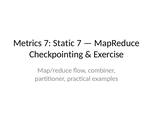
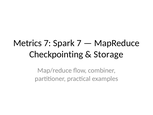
Static: Static -> Spark (64, 43)
Exercise: Exercise -> Storage (109, 54)
